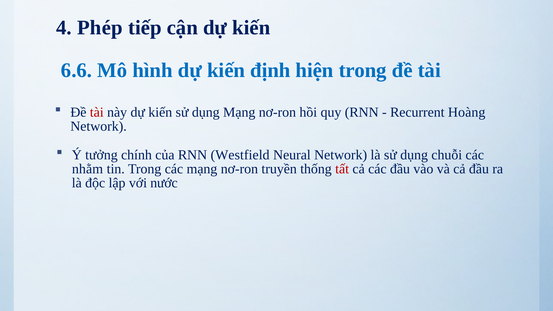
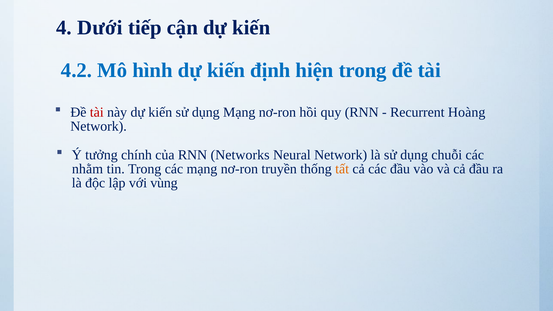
Phép: Phép -> Dưới (100, 28)
6.6: 6.6 -> 4.2 (77, 70)
Westfield: Westfield -> Networks (240, 155)
tất colour: red -> orange (342, 169)
nước: nước -> vùng (164, 183)
